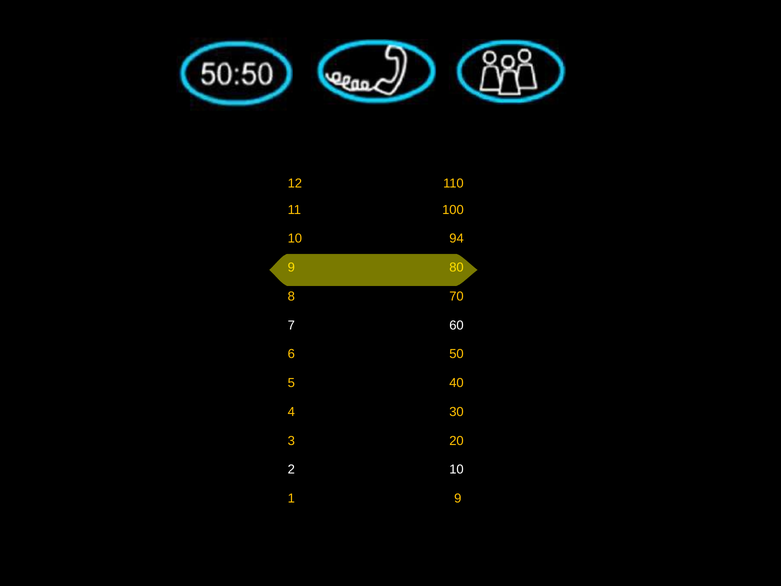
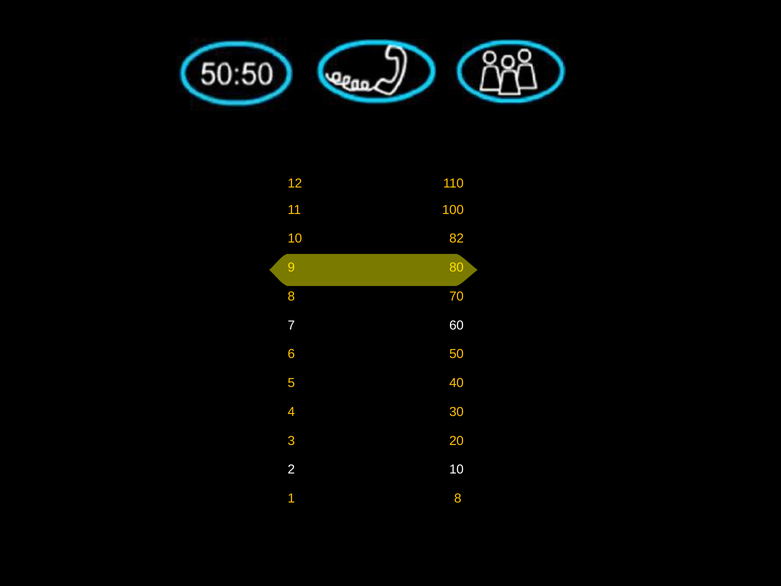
94: 94 -> 82 (457, 238)
1 9: 9 -> 8 (458, 498)
